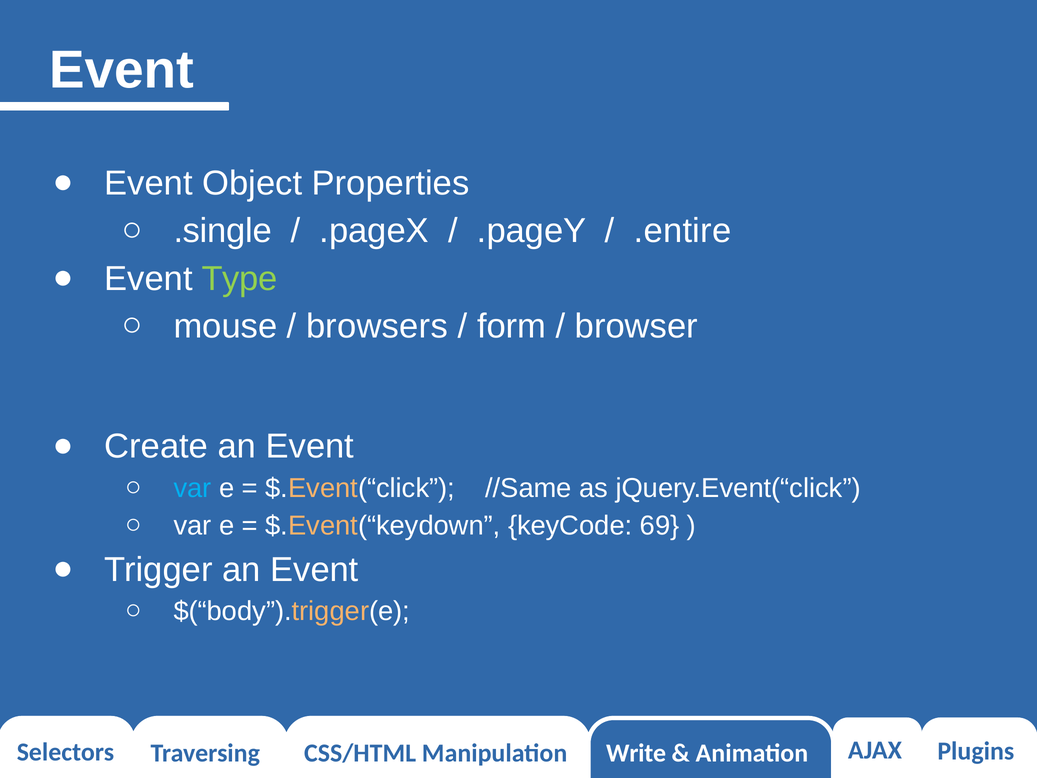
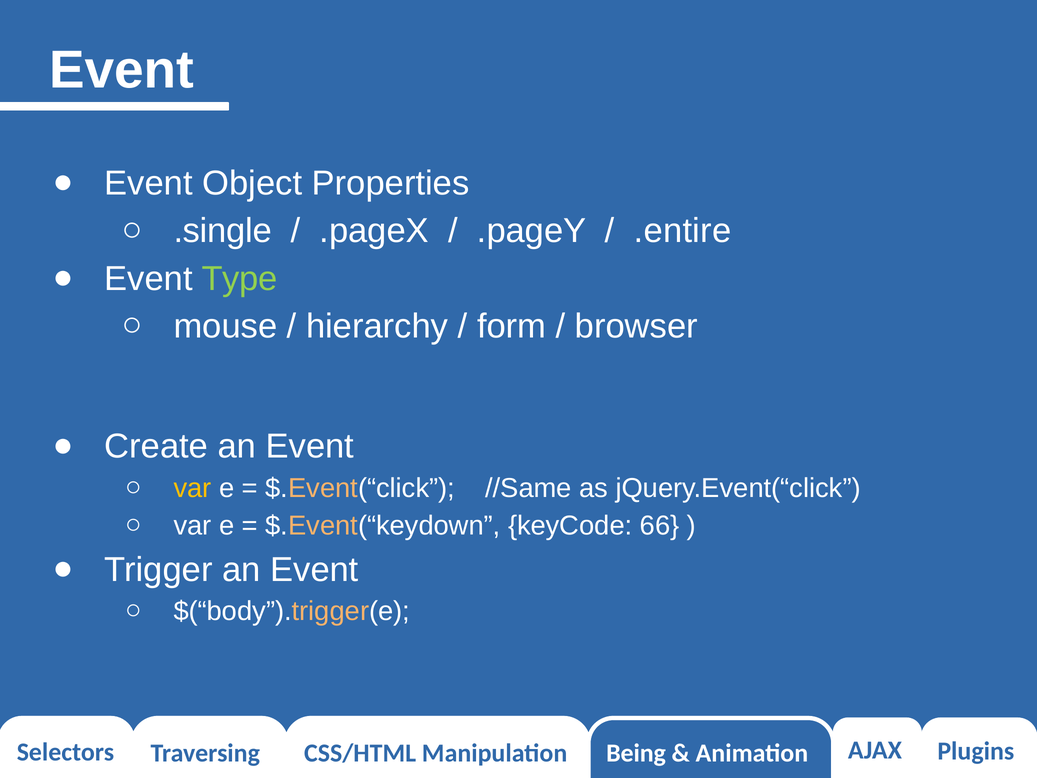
browsers: browsers -> hierarchy (377, 326)
var colour: light blue -> yellow (193, 488)
69: 69 -> 66 (660, 526)
Write: Write -> Being (636, 753)
